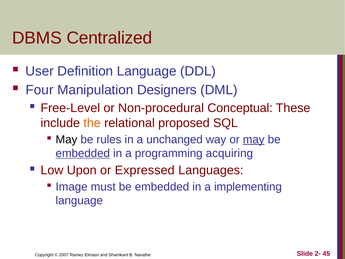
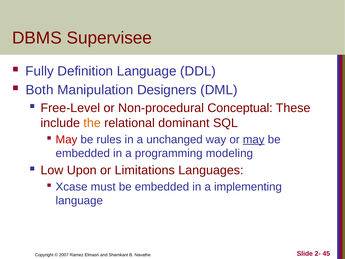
Centralized: Centralized -> Supervisee (109, 38)
User: User -> Fully (40, 71)
Four: Four -> Both (40, 90)
proposed: proposed -> dominant (184, 123)
May colour: black -> red (66, 139)
embedded underline: present -> none (83, 153)
acquiring: acquiring -> modeling (229, 153)
Expressed: Expressed -> Limitations (145, 170)
Image: Image -> Xcase (72, 187)
